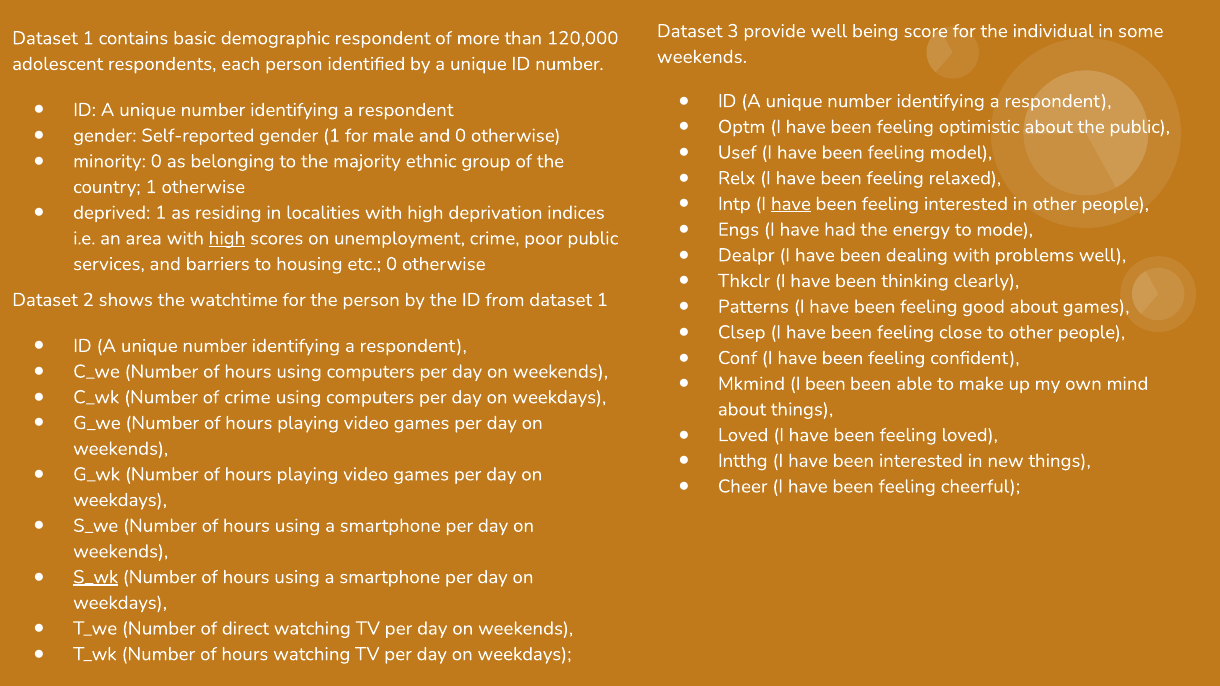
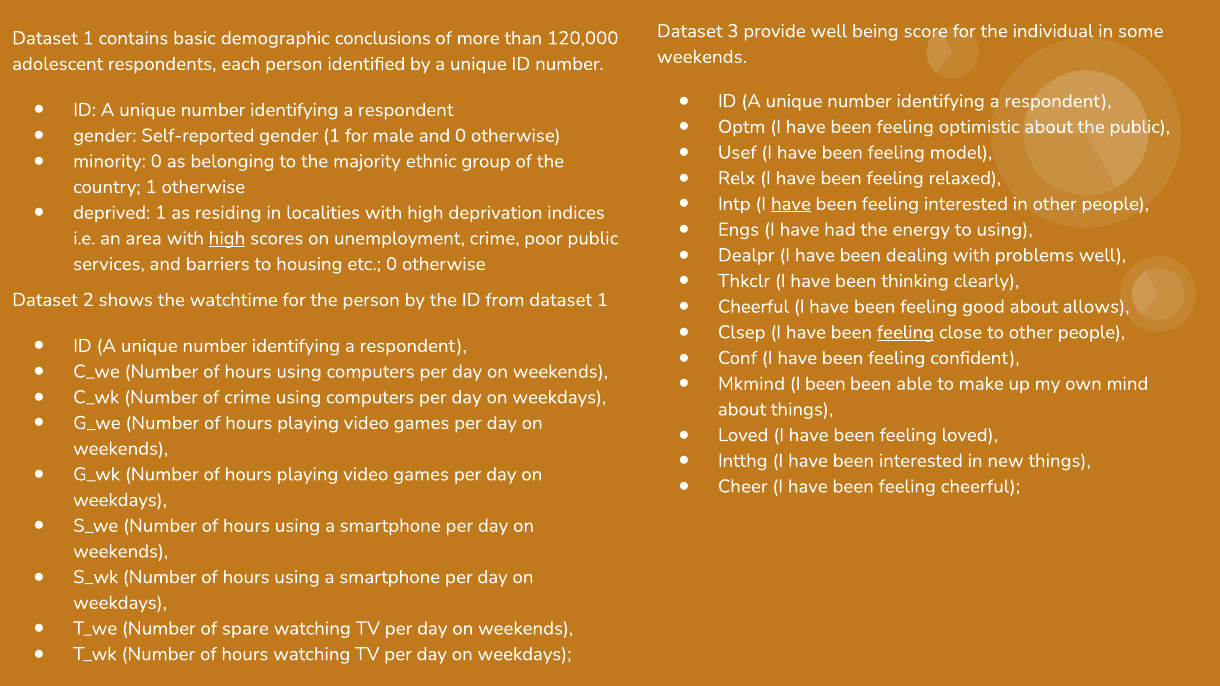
demographic respondent: respondent -> conclusions (383, 38)
to mode: mode -> using (1005, 230)
Patterns: Patterns -> Cheerful (753, 307)
about games: games -> allows (1096, 307)
feeling underline: none -> present (905, 332)
S_wk underline: present -> none (96, 577)
direct: direct -> spare (245, 629)
